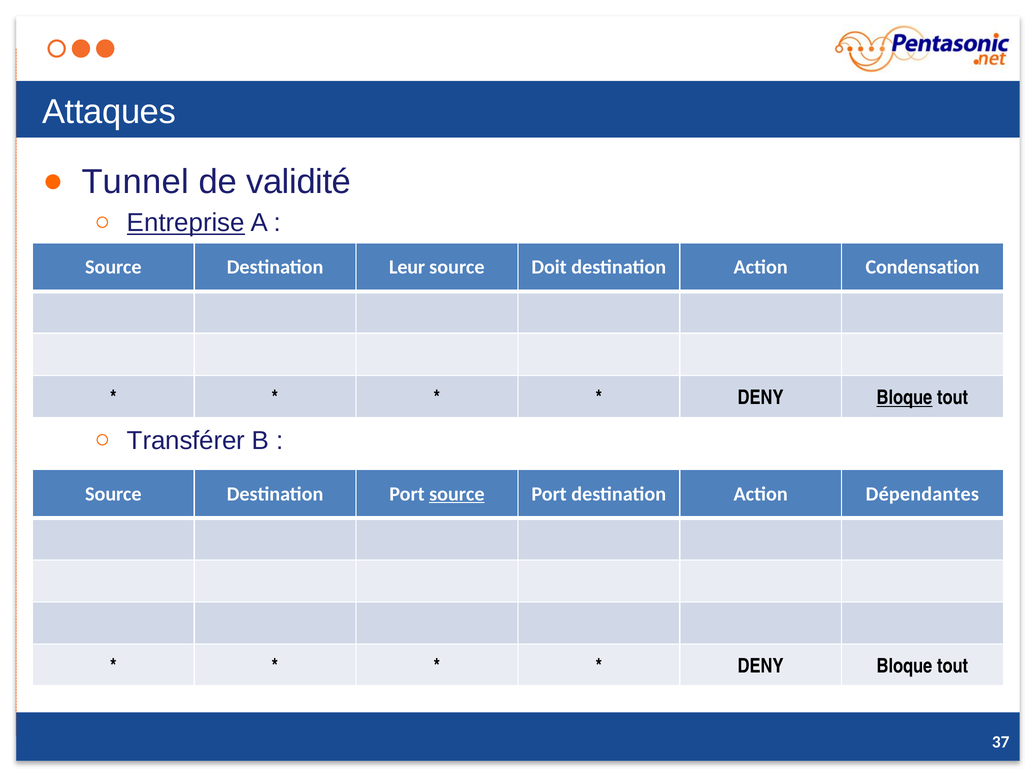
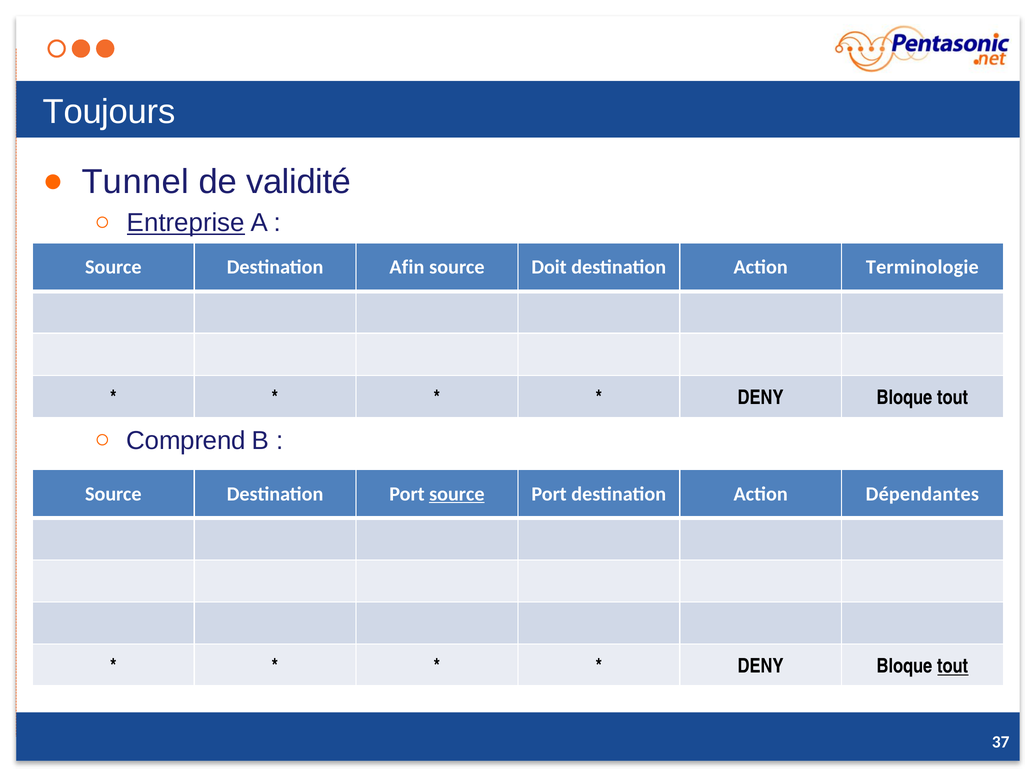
Attaques: Attaques -> Toujours (109, 112)
Leur: Leur -> Afin (407, 267)
Condensation: Condensation -> Terminologie (922, 267)
Bloque underline: present -> none (905, 398)
Transférer: Transférer -> Comprend (186, 440)
tout underline: none -> present (953, 666)
